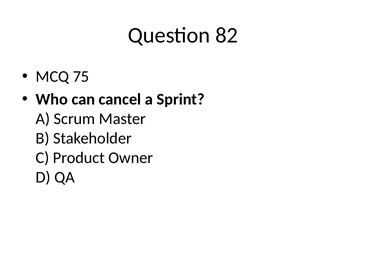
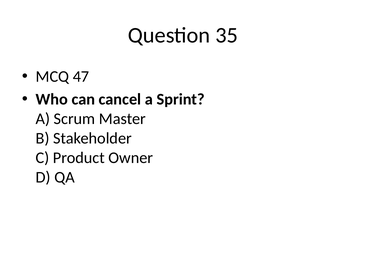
82: 82 -> 35 (227, 35)
75: 75 -> 47 (81, 77)
